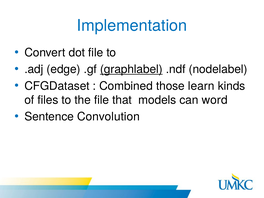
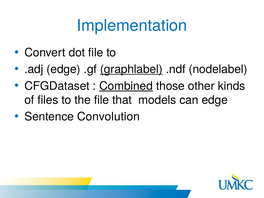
Combined underline: none -> present (126, 86)
learn: learn -> other (201, 86)
can word: word -> edge (215, 100)
